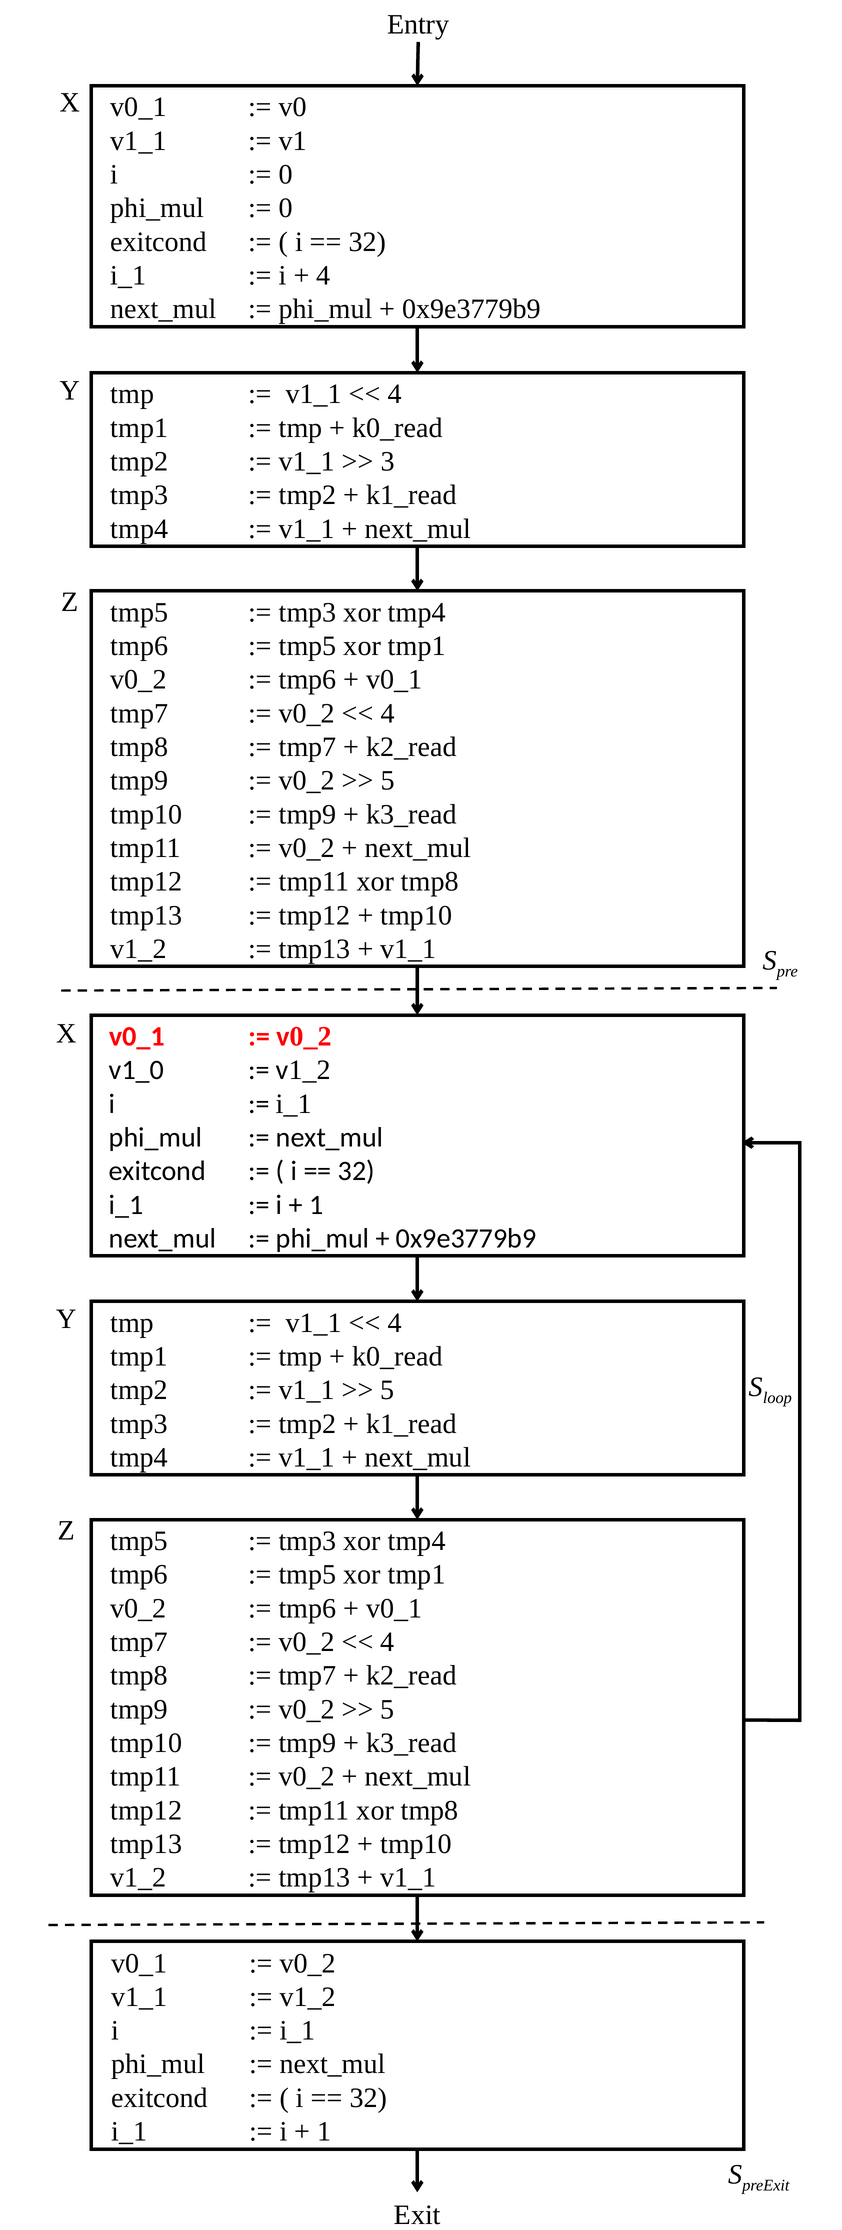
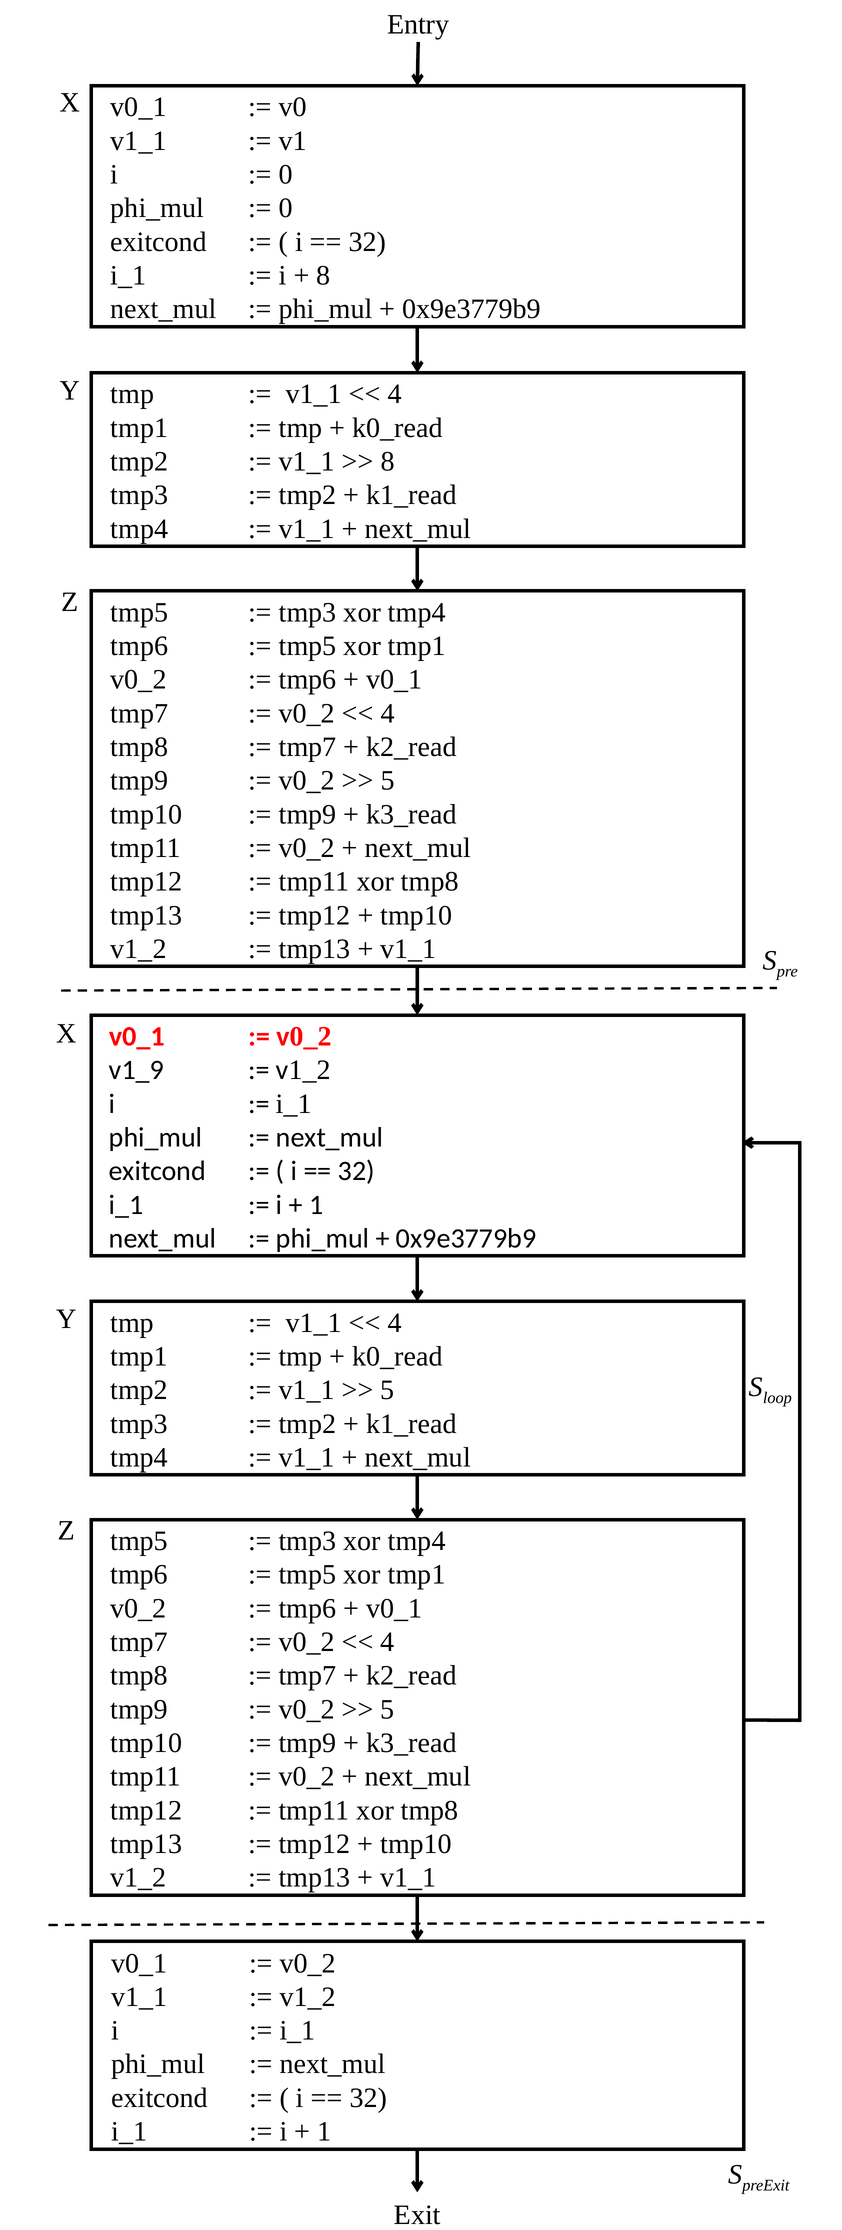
4: 4 -> 8 (323, 276)
3: 3 -> 8 (388, 462)
v1_0: v1_0 -> v1_9 (137, 1071)
